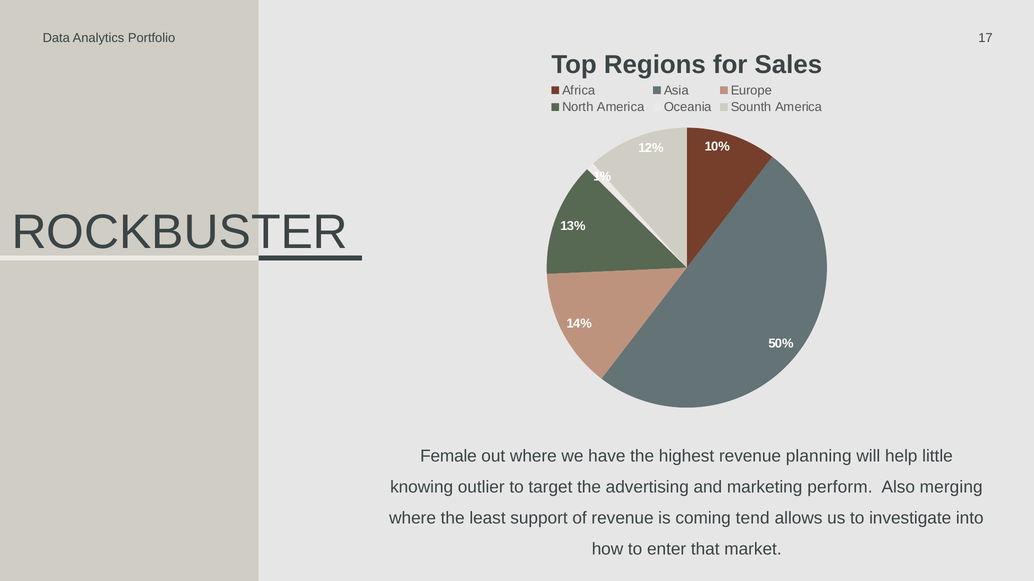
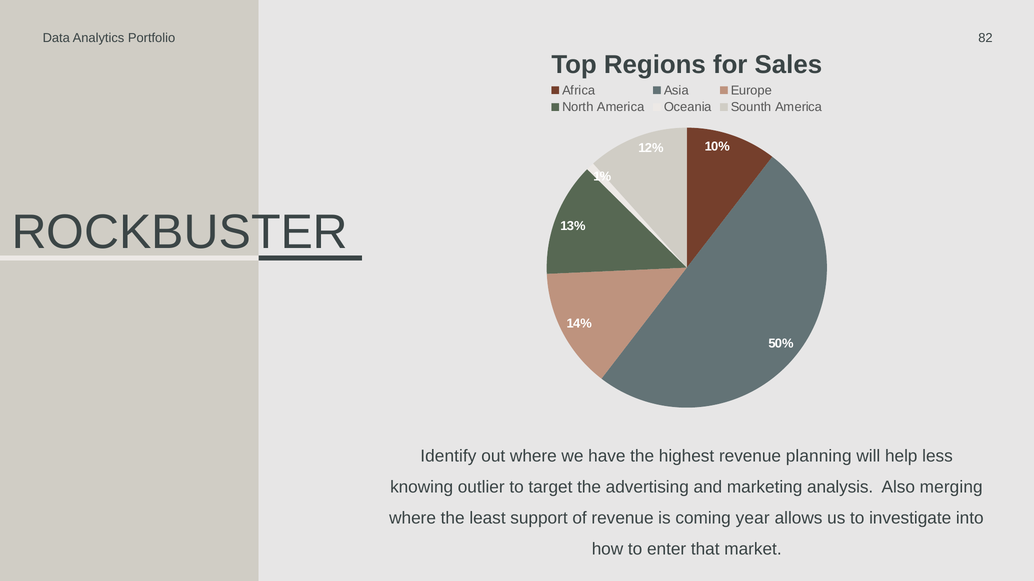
17: 17 -> 82 (985, 38)
Female: Female -> Identify (448, 456)
little: little -> less (937, 456)
perform: perform -> analysis (840, 487)
tend: tend -> year (753, 518)
